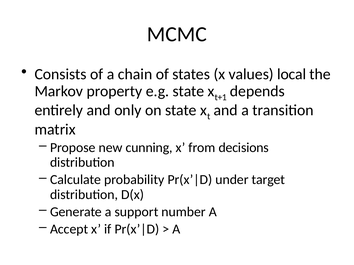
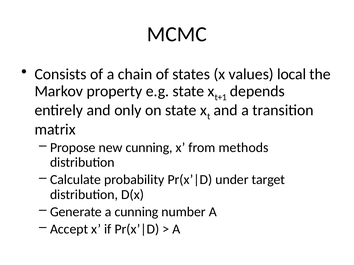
decisions: decisions -> methods (244, 148)
a support: support -> cunning (137, 212)
